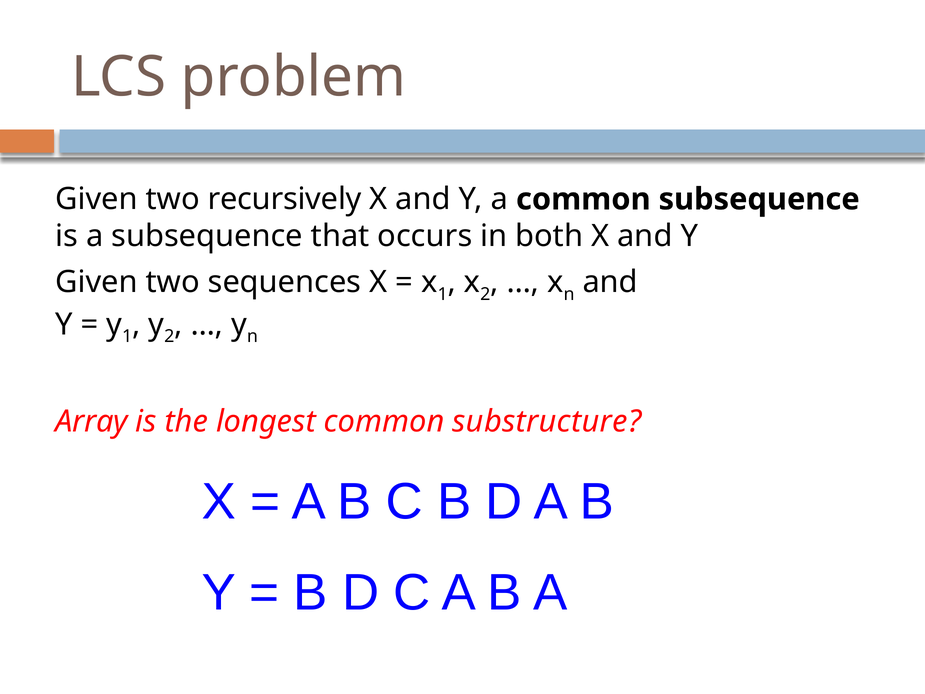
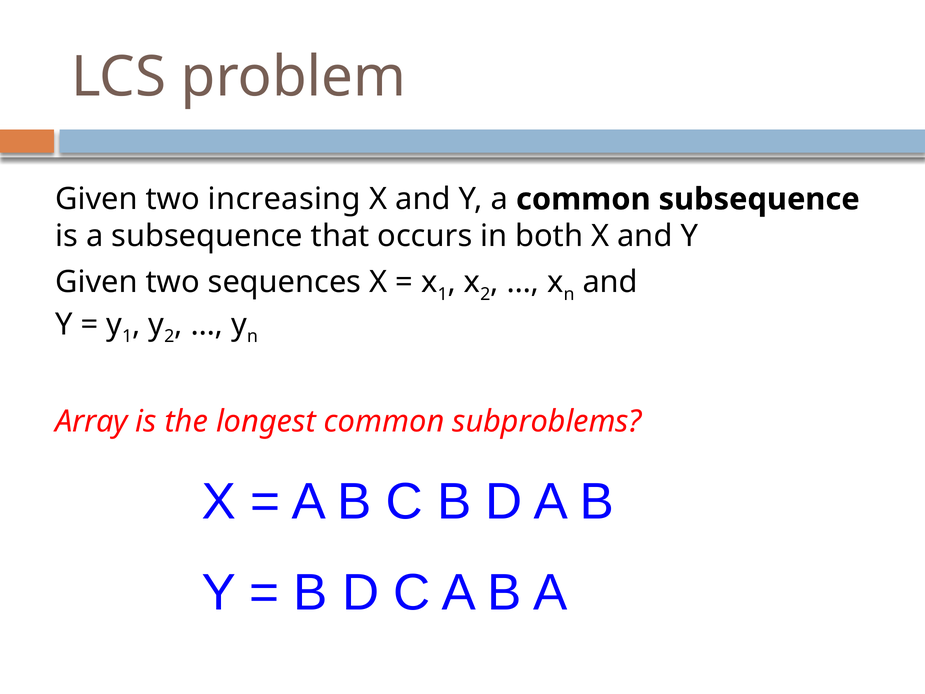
recursively: recursively -> increasing (284, 199)
substructure: substructure -> subproblems (547, 421)
